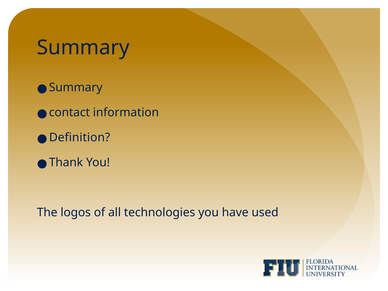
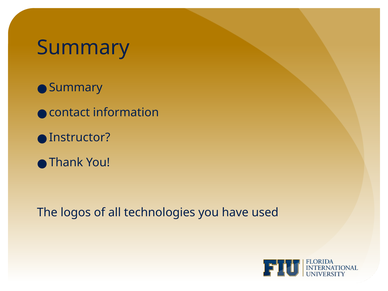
Definition: Definition -> Instructor (80, 137)
